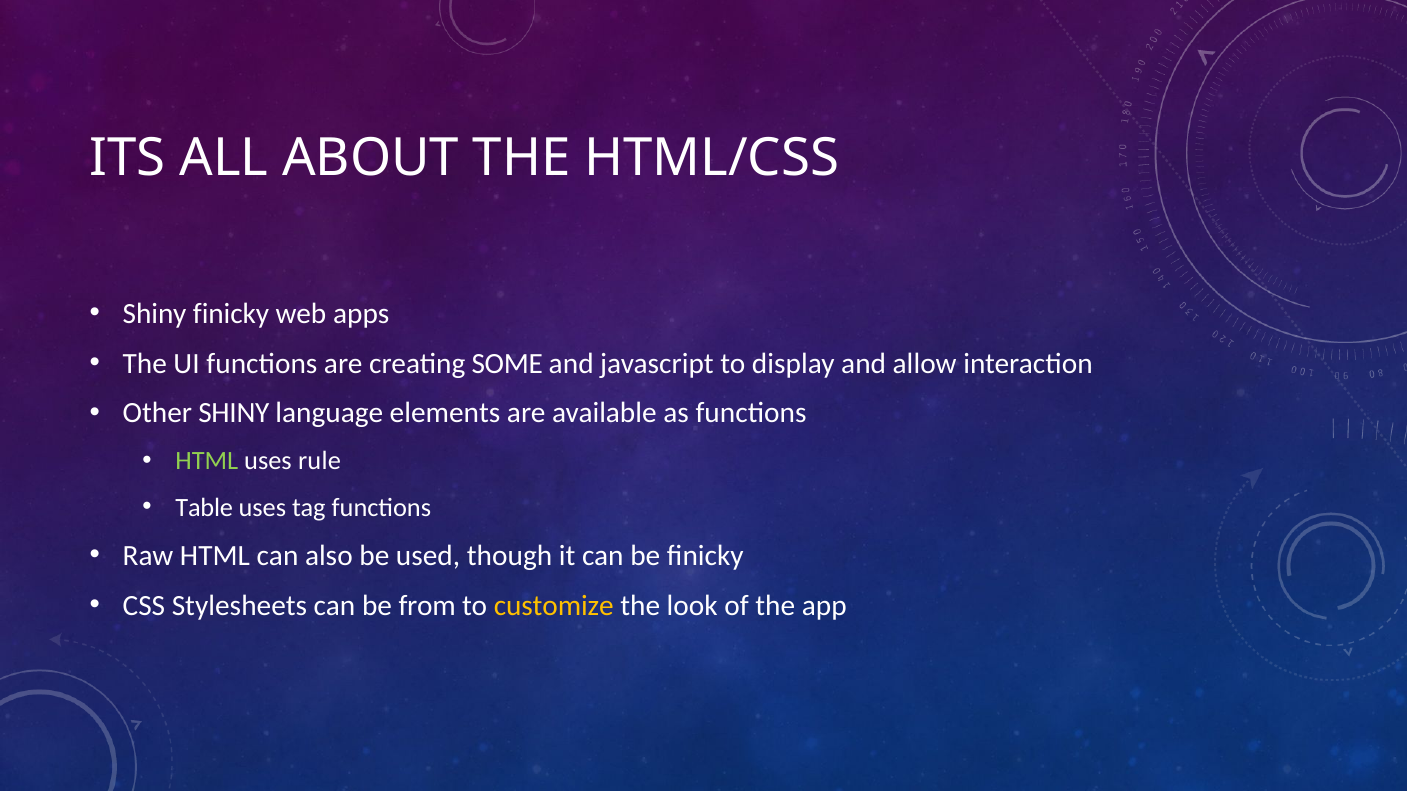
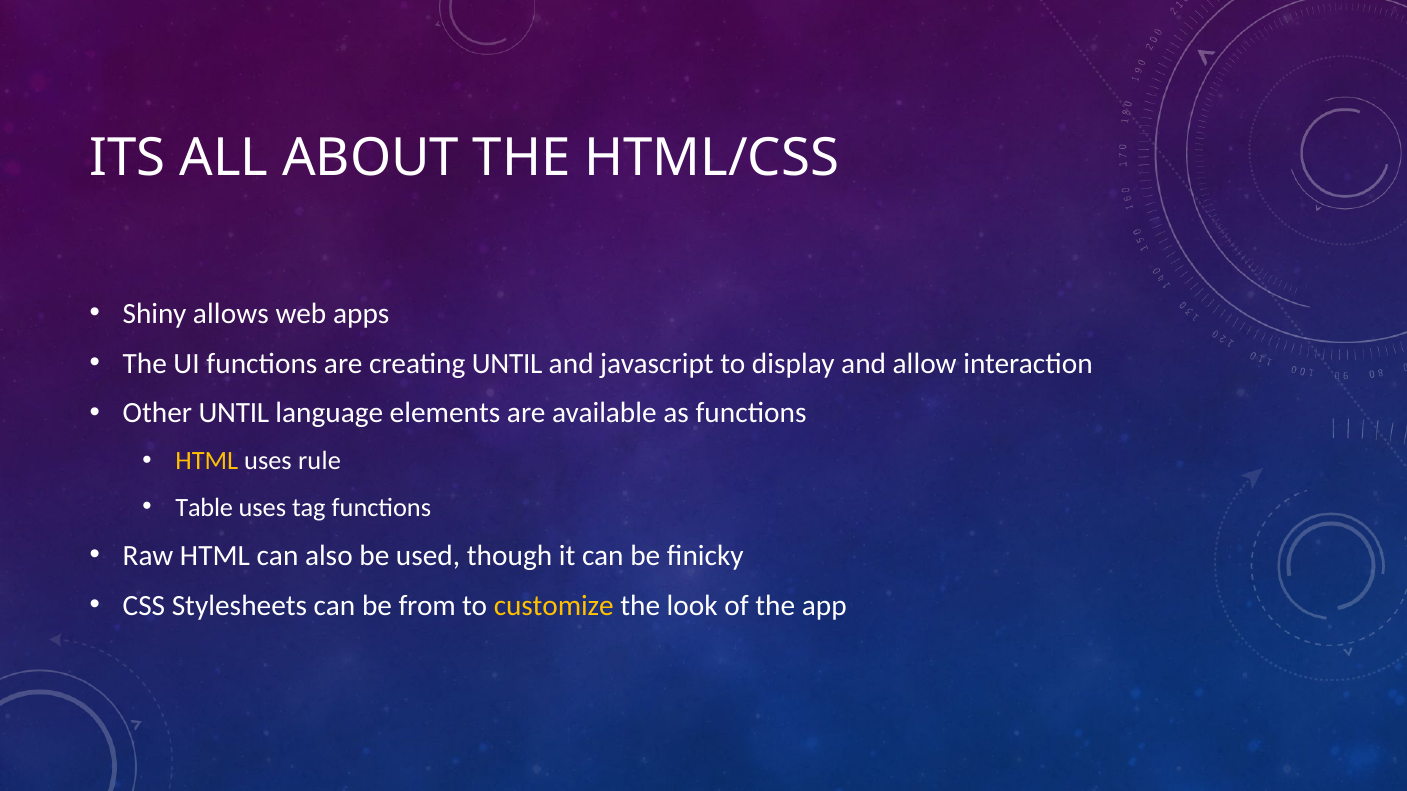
Shiny finicky: finicky -> allows (231, 314)
creating SOME: SOME -> UNTIL (507, 364)
Other SHINY: SHINY -> UNTIL (234, 413)
HTML colour: light green -> yellow (207, 461)
